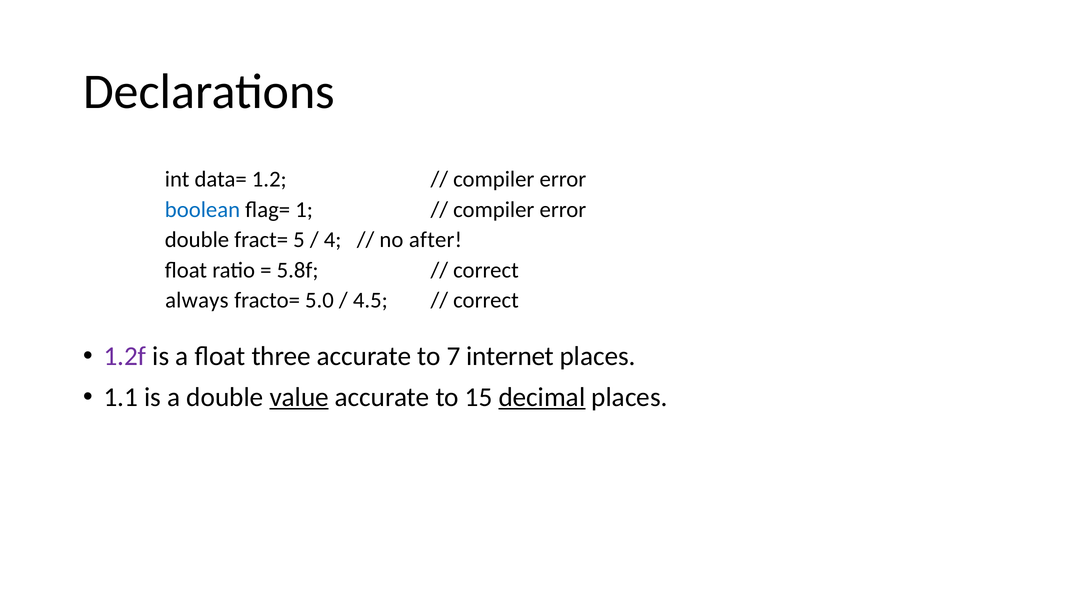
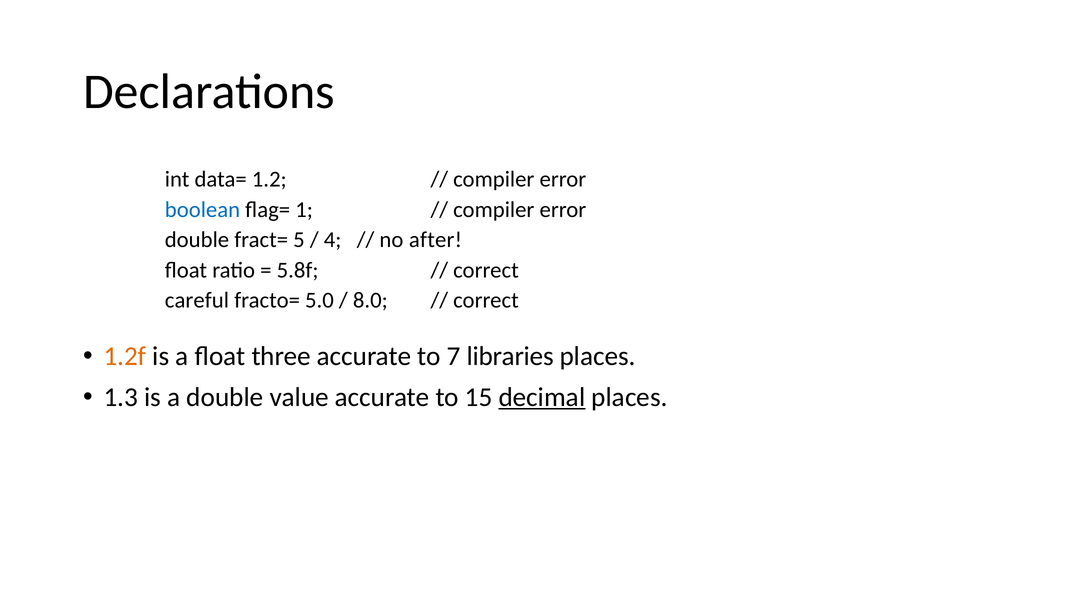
always: always -> careful (197, 300)
4.5: 4.5 -> 8.0 (370, 300)
1.2f colour: purple -> orange (125, 356)
internet: internet -> libraries (510, 356)
1.1: 1.1 -> 1.3 (121, 397)
value underline: present -> none (299, 397)
